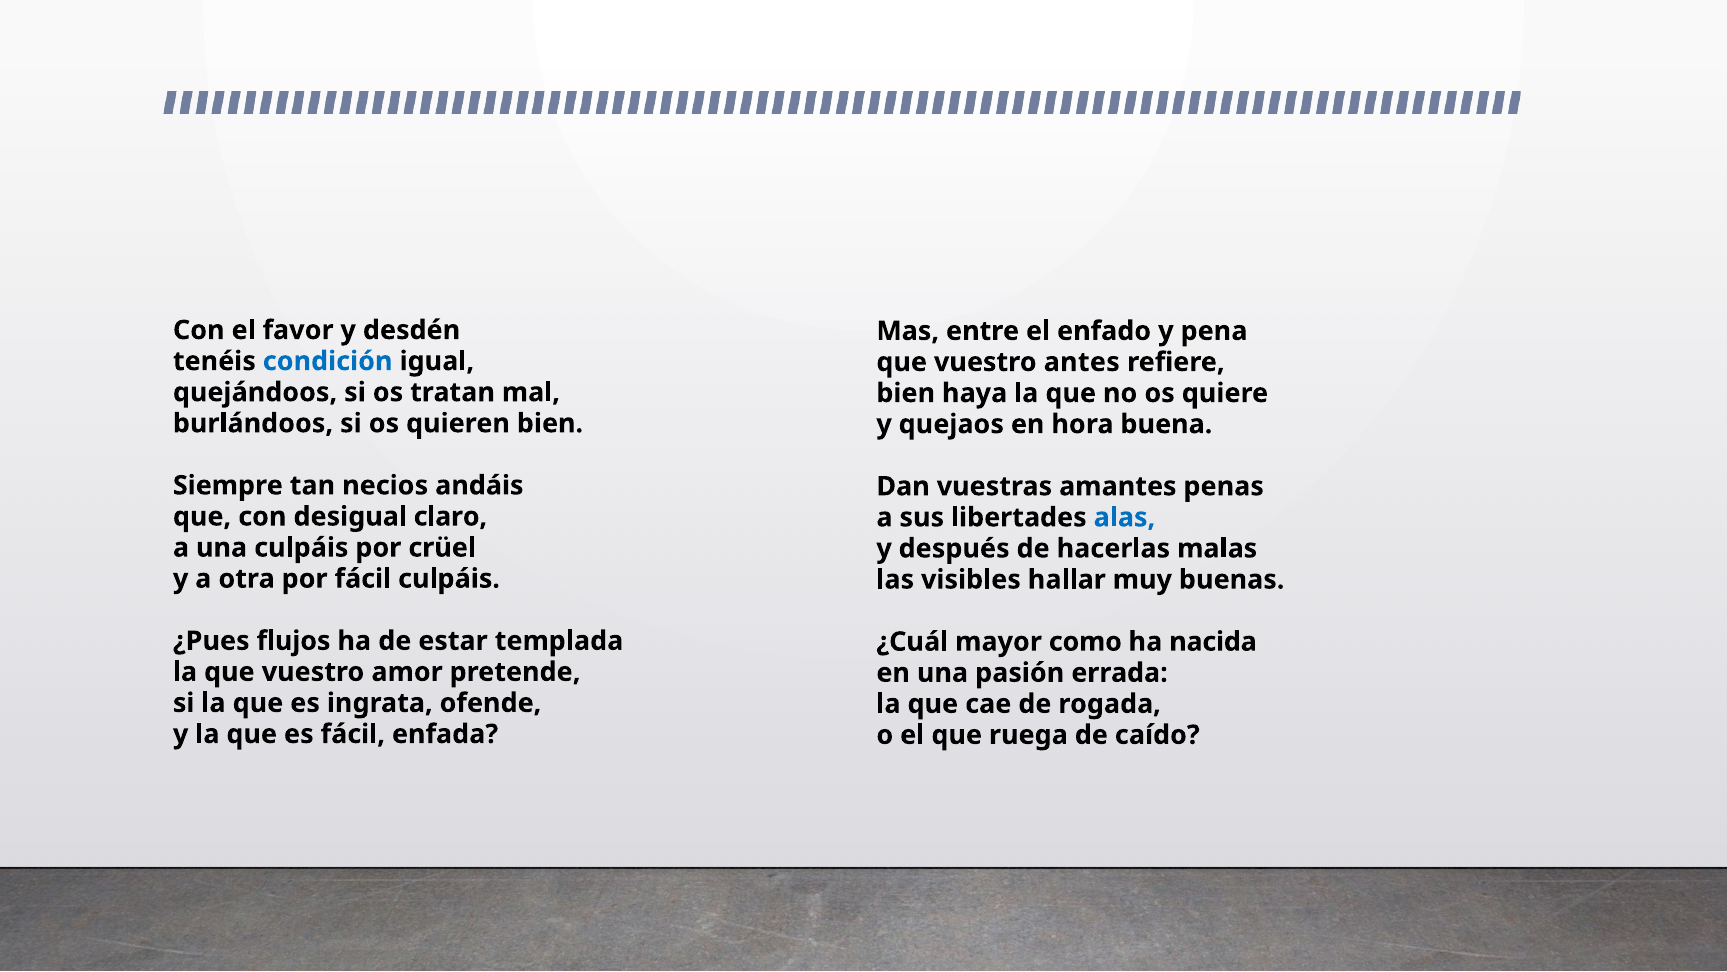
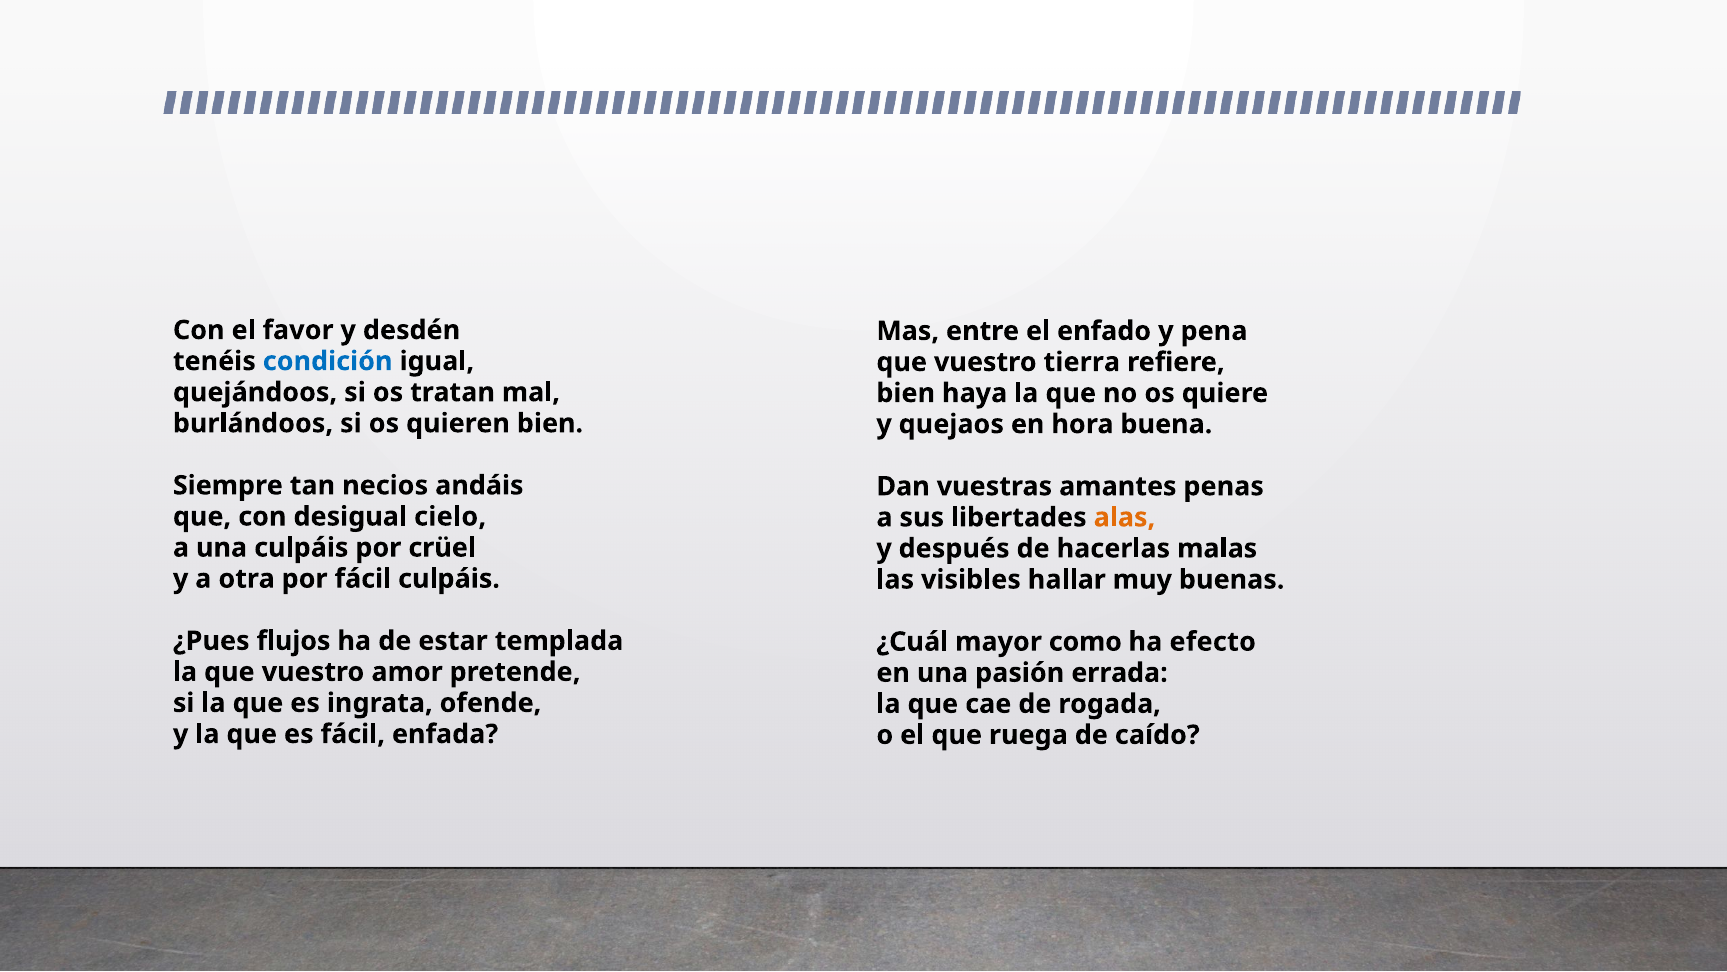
antes: antes -> tierra (1082, 362)
claro: claro -> cielo (450, 516)
alas colour: blue -> orange (1124, 517)
nacida: nacida -> efecto (1213, 641)
